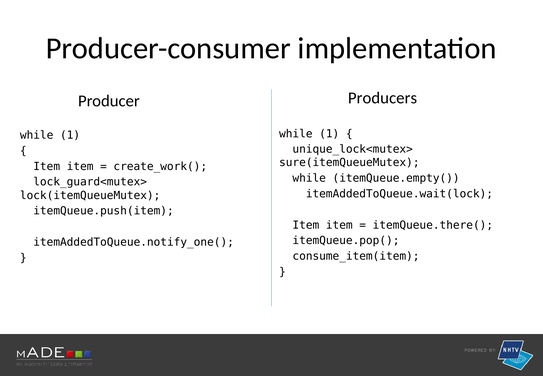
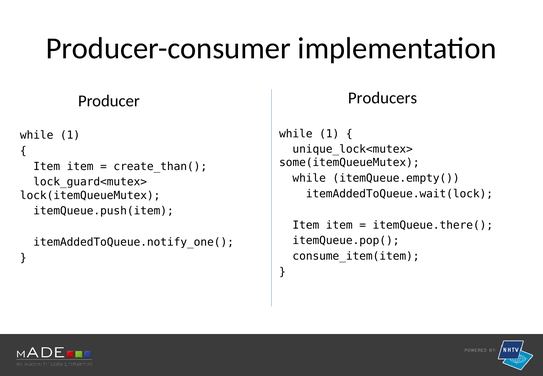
sure(itemQueueMutex: sure(itemQueueMutex -> some(itemQueueMutex (349, 163)
create_work(: create_work( -> create_than( (160, 166)
